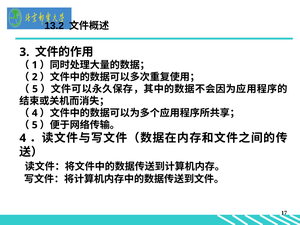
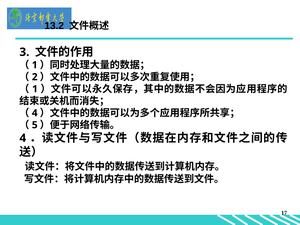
5: 5 -> 1 (35, 89)
